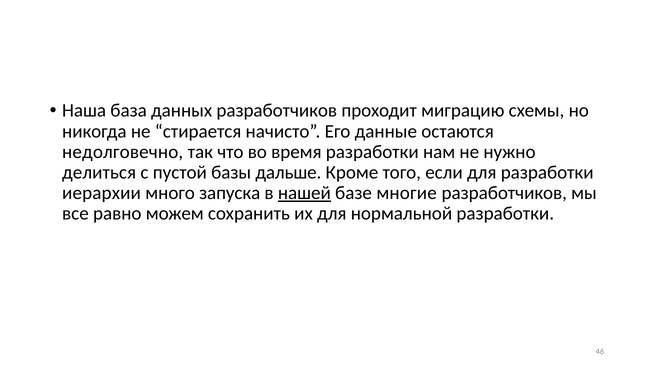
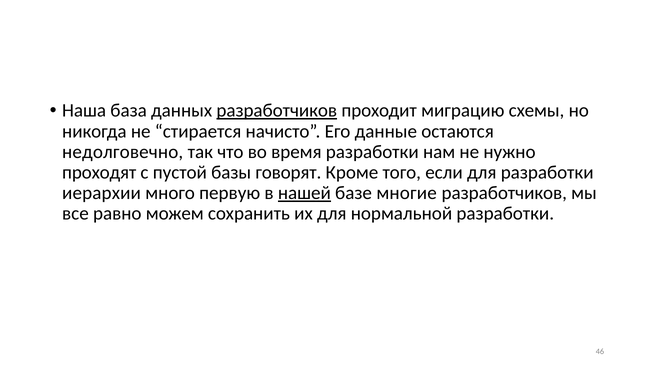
разработчиков underline: none -> present (277, 111)
делиться: делиться -> проходят (99, 172)
дальше: дальше -> говорят (288, 172)
запуска: запуска -> первую (230, 193)
